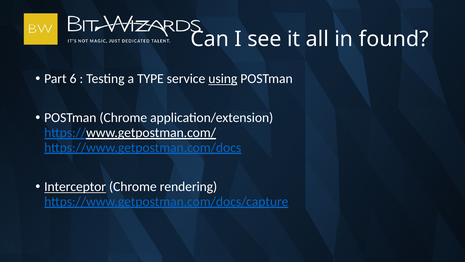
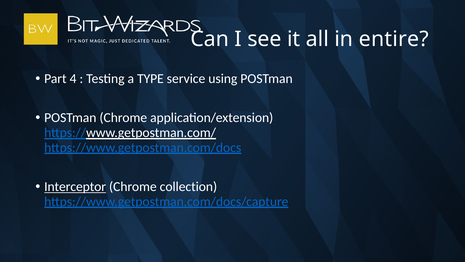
found: found -> entire (394, 39)
6: 6 -> 4 (73, 79)
using underline: present -> none (223, 79)
rendering: rendering -> collection (188, 186)
